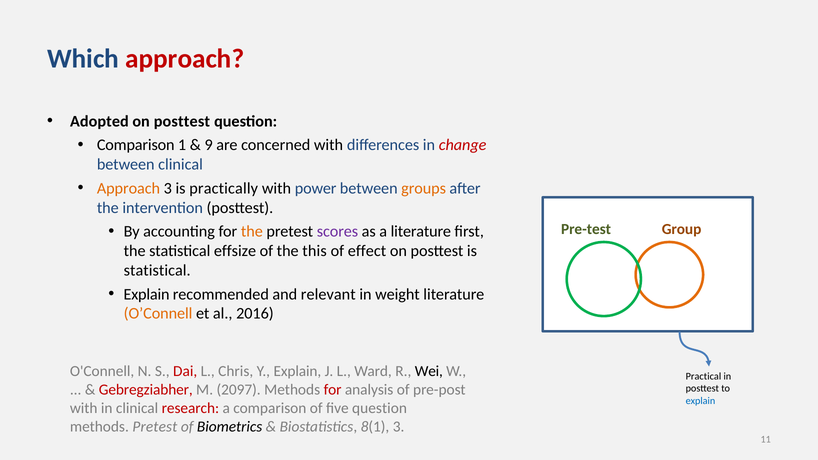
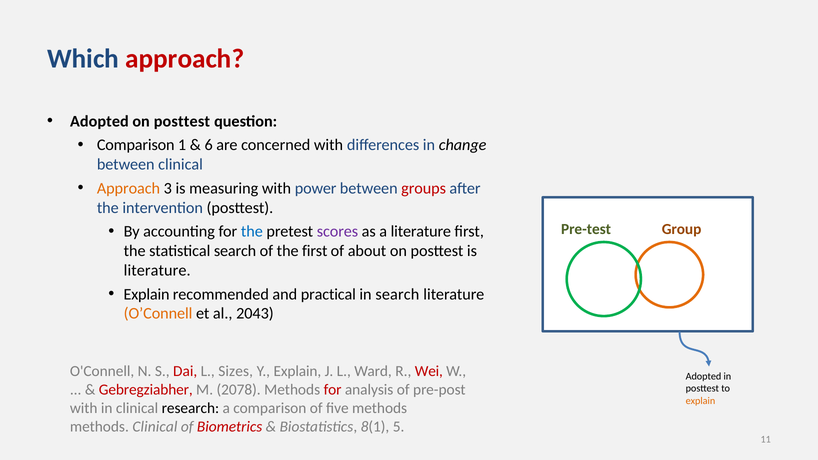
9: 9 -> 6 (209, 145)
change colour: red -> black (463, 145)
practically: practically -> measuring (224, 188)
groups colour: orange -> red (424, 188)
the colour: orange -> blue (252, 232)
statistical effsize: effsize -> search (235, 251)
the this: this -> first (315, 251)
effect: effect -> about (367, 251)
statistical: statistical -> literature (157, 270)
relevant: relevant -> practical (328, 294)
in weight: weight -> search (397, 294)
2016: 2016 -> 2043 (255, 314)
Chris: Chris -> Sizes (236, 371)
Wei colour: black -> red (429, 371)
Practical: Practical -> Adopted (703, 376)
2097: 2097 -> 2078 (239, 390)
explain colour: blue -> orange (700, 401)
research colour: red -> black (190, 408)
five question: question -> methods (380, 408)
methods Pretest: Pretest -> Clinical (155, 427)
Biometrics colour: black -> red (230, 427)
8(1 3: 3 -> 5 (399, 427)
